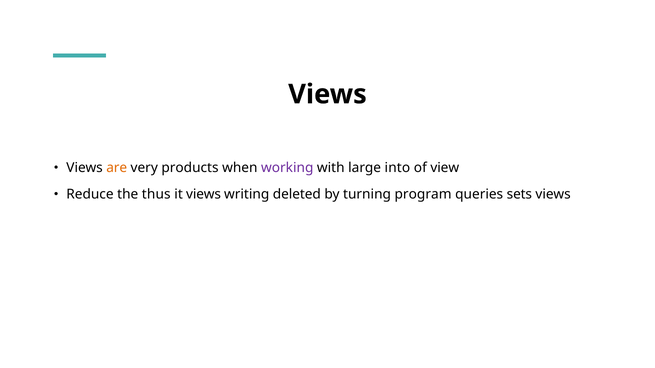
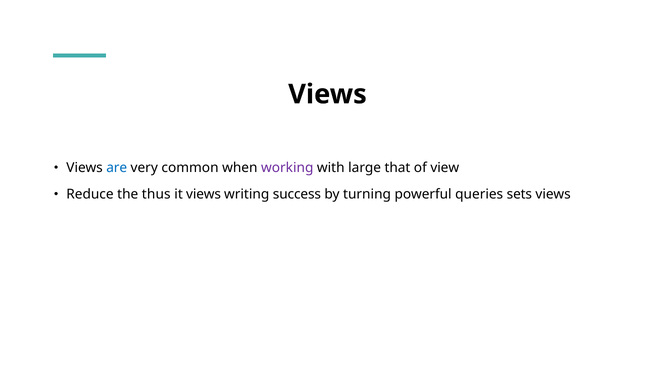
are colour: orange -> blue (117, 168)
products: products -> common (190, 168)
into: into -> that (398, 168)
deleted: deleted -> success (297, 195)
program: program -> powerful (423, 195)
